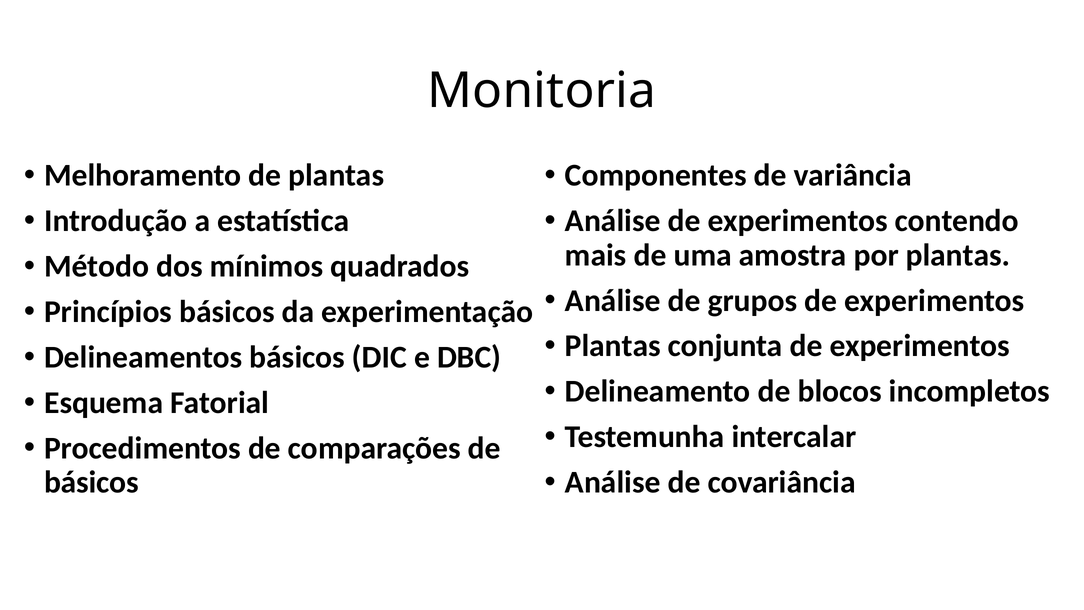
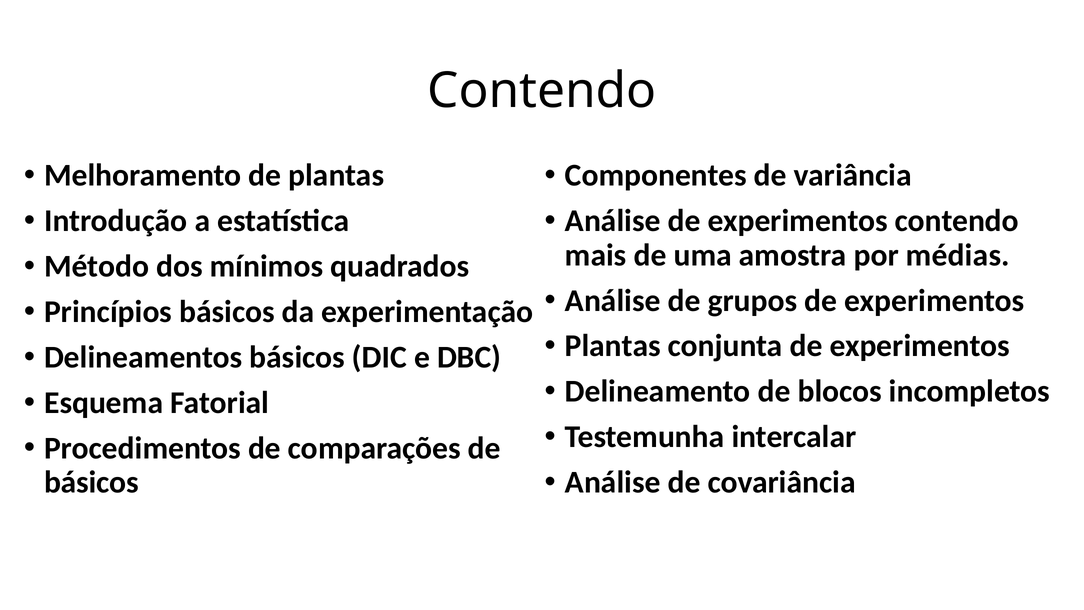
Monitoria: Monitoria -> Contendo (542, 91)
por plantas: plantas -> médias (958, 255)
